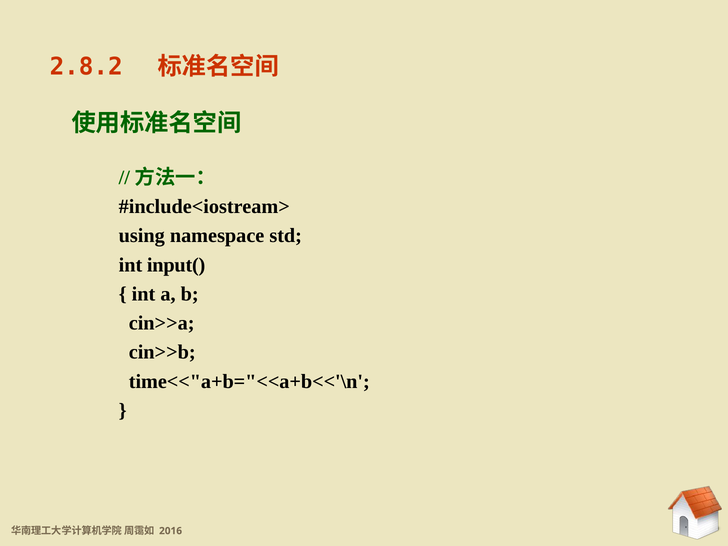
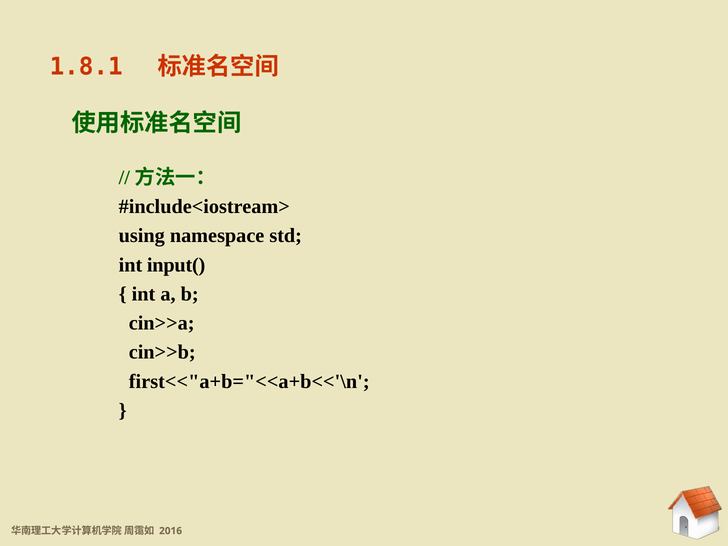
2.8.2: 2.8.2 -> 1.8.1 (86, 67)
time<<"a+b="<<a+b<<'\n: time<<"a+b="<<a+b<<'\n -> first<<"a+b="<<a+b<<'\n (249, 381)
